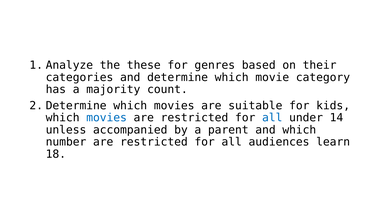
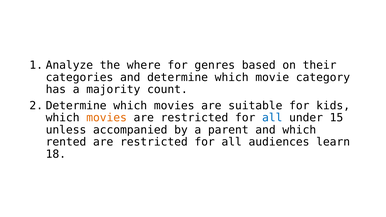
these: these -> where (144, 65)
movies colour: blue -> orange (107, 118)
14: 14 -> 15 (337, 118)
number: number -> rented (66, 142)
